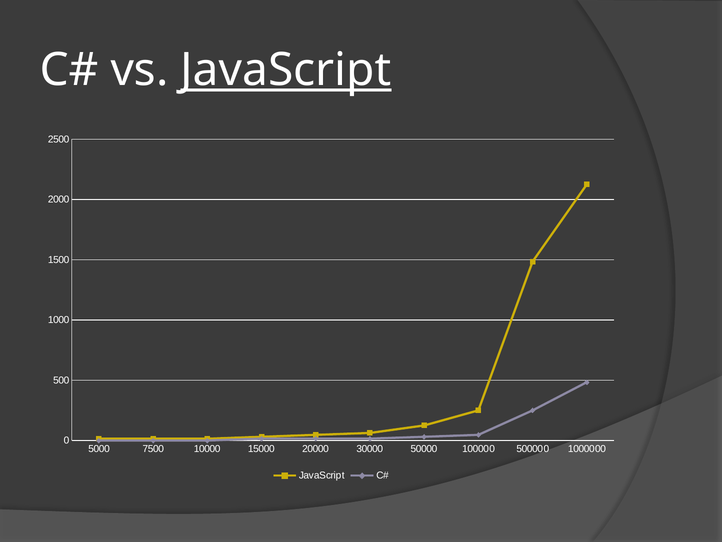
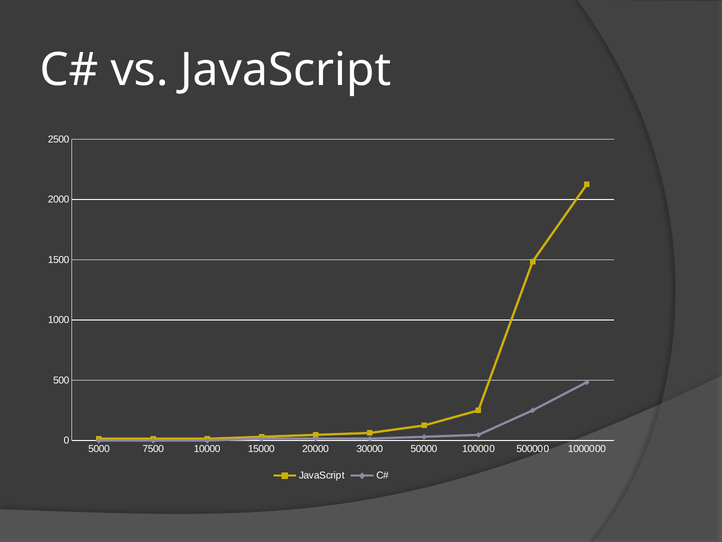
JavaScript underline: present -> none (286, 70)
